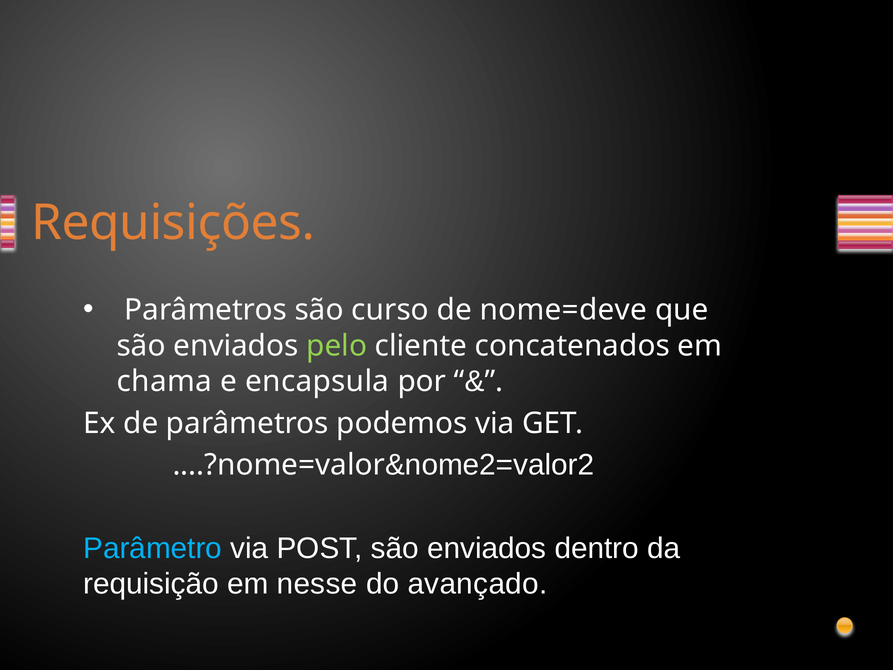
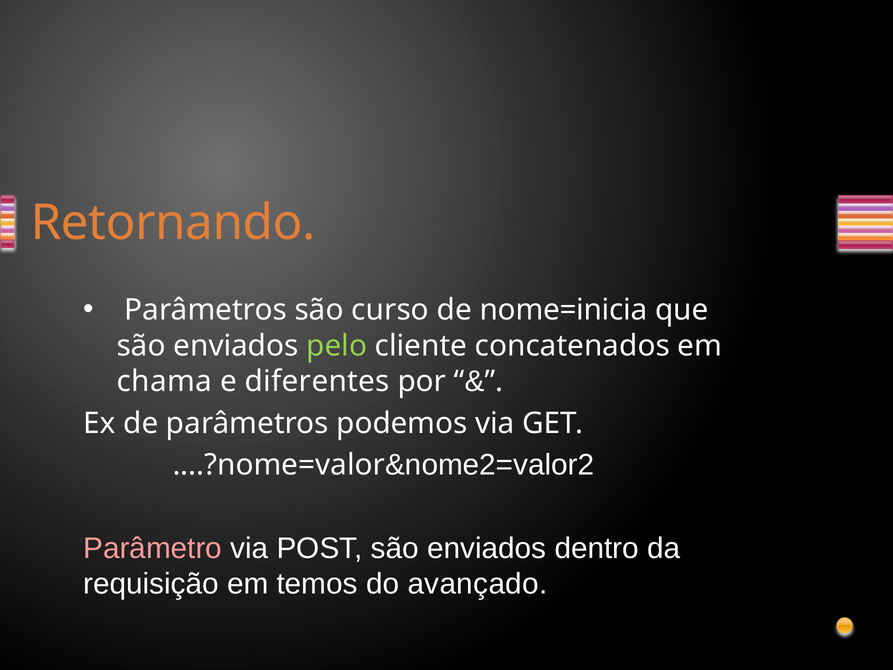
Requisições: Requisições -> Retornando (173, 223)
nome=deve: nome=deve -> nome=inicia (564, 310)
encapsula: encapsula -> diferentes (317, 381)
Parâmetro colour: light blue -> pink (153, 548)
nesse: nesse -> temos (317, 584)
